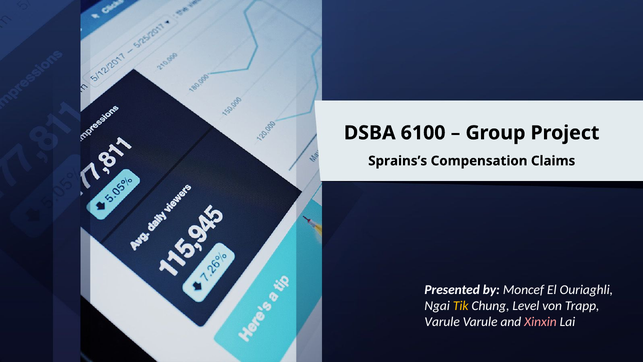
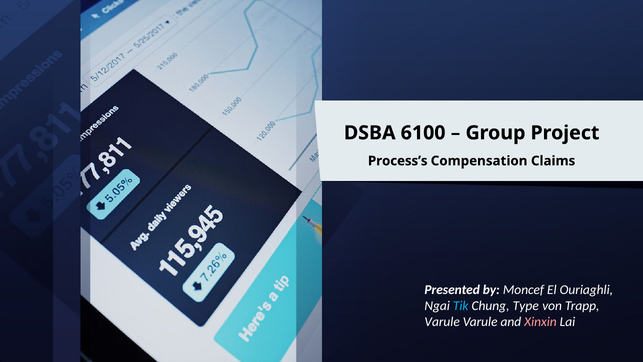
Sprains’s: Sprains’s -> Process’s (398, 161)
Tik colour: yellow -> light blue (461, 306)
Level: Level -> Type (526, 306)
